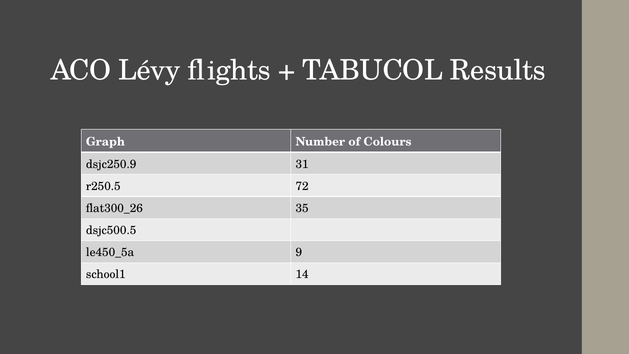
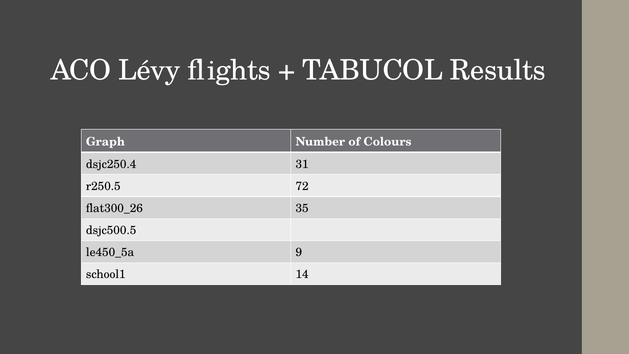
dsjc250.9: dsjc250.9 -> dsjc250.4 (111, 164)
